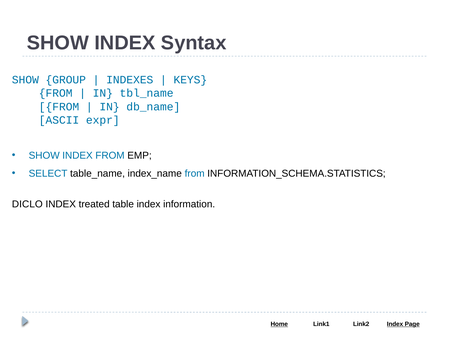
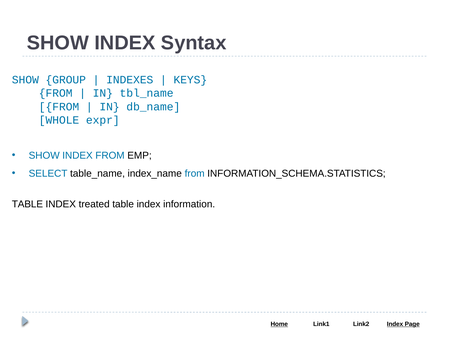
ASCII: ASCII -> WHOLE (59, 120)
DICLO: DICLO -> TABLE (27, 204)
